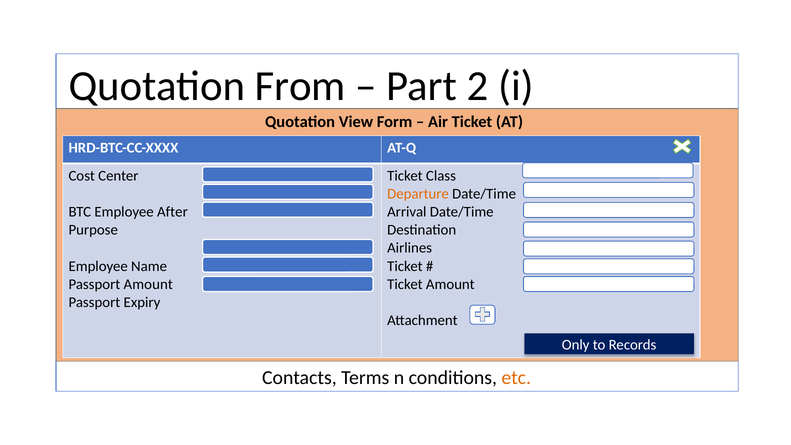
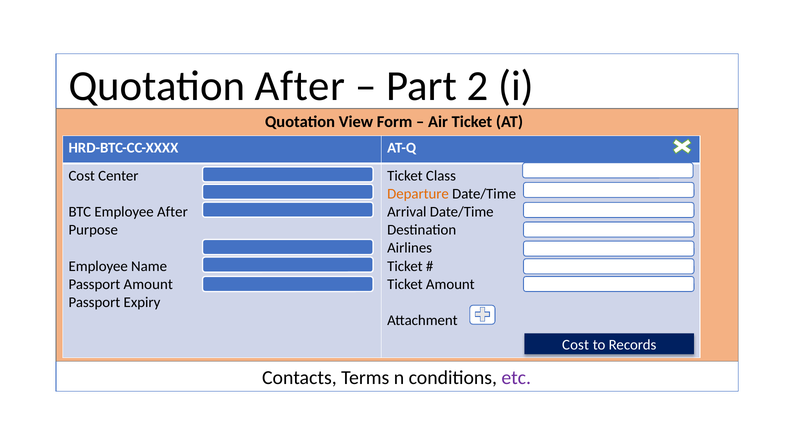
Quotation From: From -> After (300, 86)
Only: Only -> Cost (576, 345)
etc colour: orange -> purple (516, 378)
